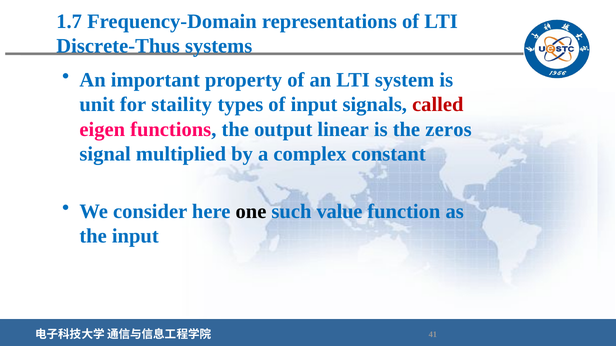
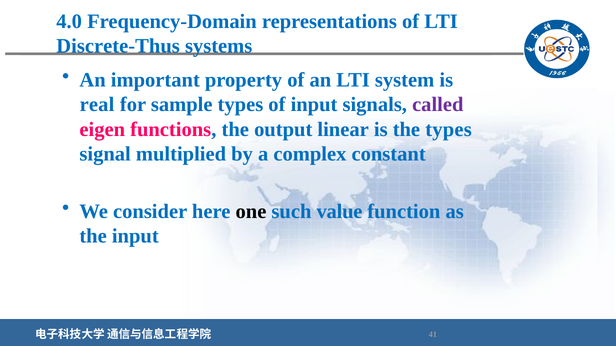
1.7: 1.7 -> 4.0 (69, 22)
unit: unit -> real (97, 105)
staility: staility -> sample (182, 105)
called colour: red -> purple (438, 105)
the zeros: zeros -> types (449, 129)
